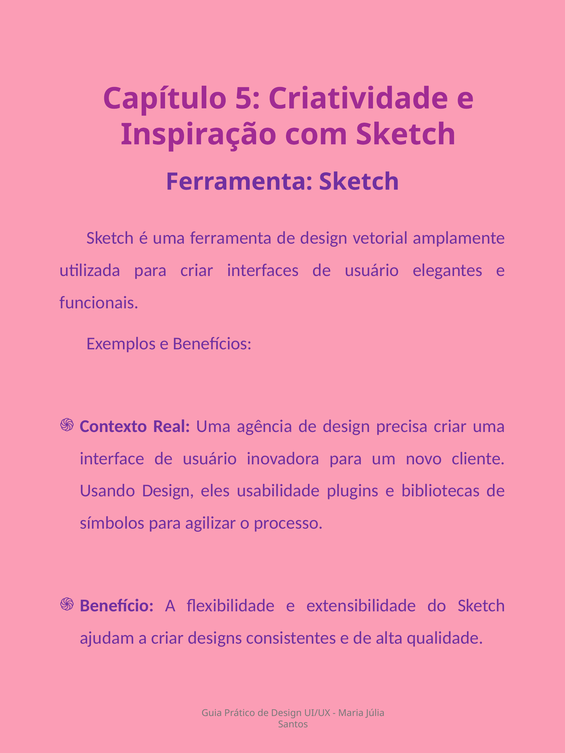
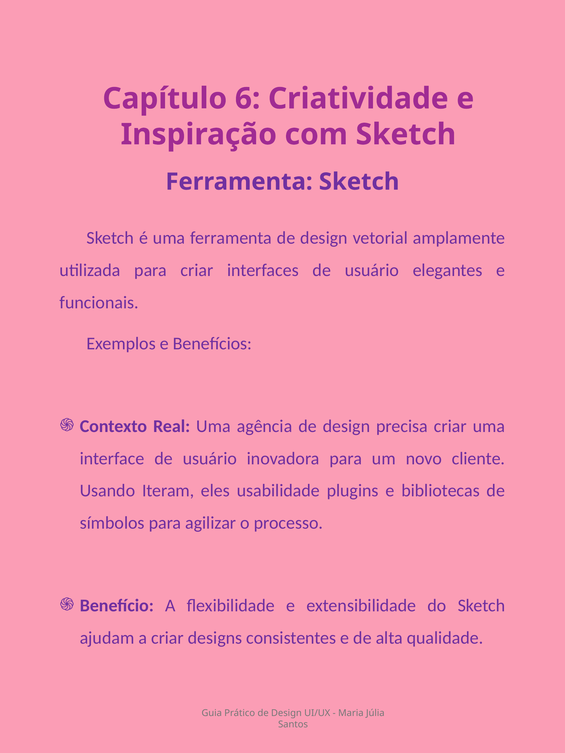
5: 5 -> 6 (248, 99)
Usando Design: Design -> Iteram (168, 491)
